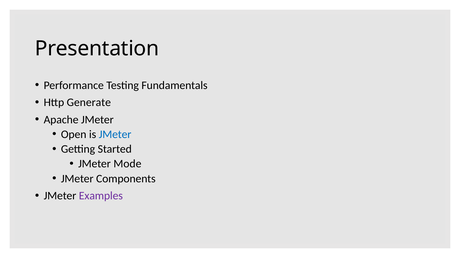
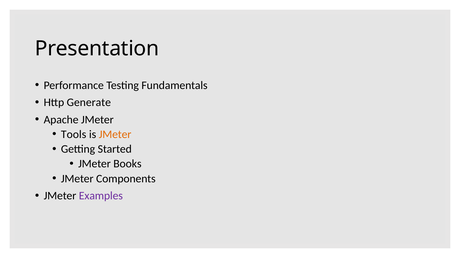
Open: Open -> Tools (74, 135)
JMeter colour: blue -> orange (115, 135)
Mode: Mode -> Books (127, 164)
